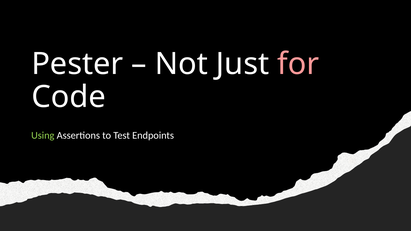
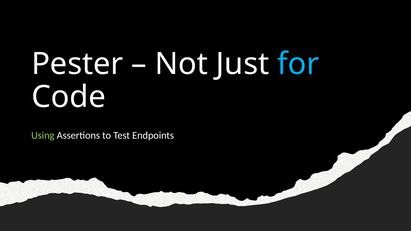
for colour: pink -> light blue (298, 64)
